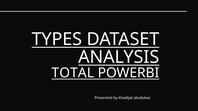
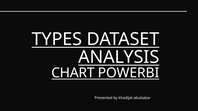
TOTAL: TOTAL -> CHART (73, 73)
